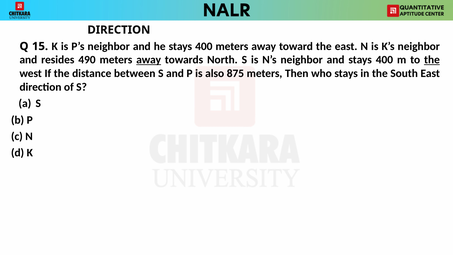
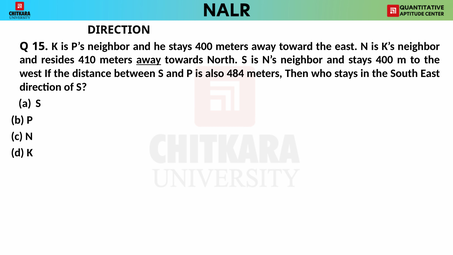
490: 490 -> 410 (87, 60)
the underline: present -> none (432, 60)
875: 875 -> 484 (235, 73)
